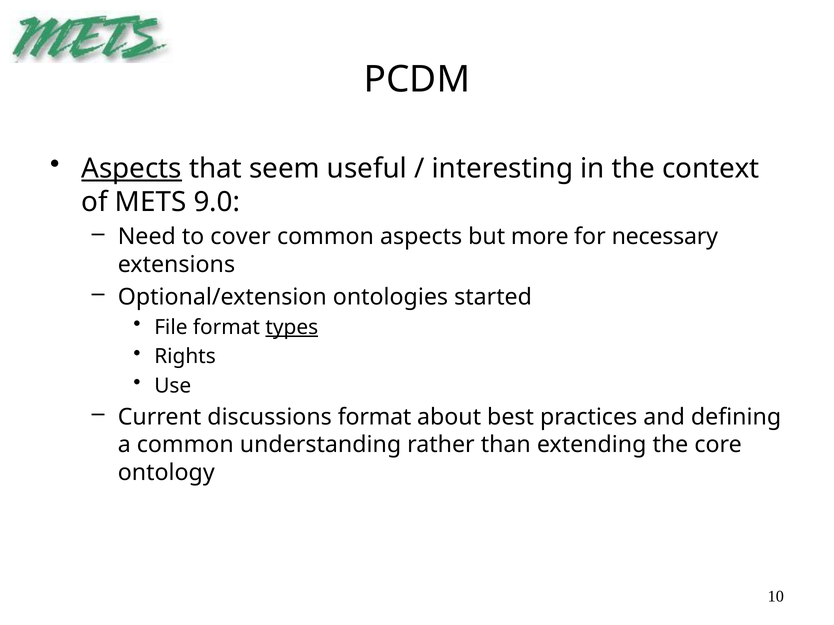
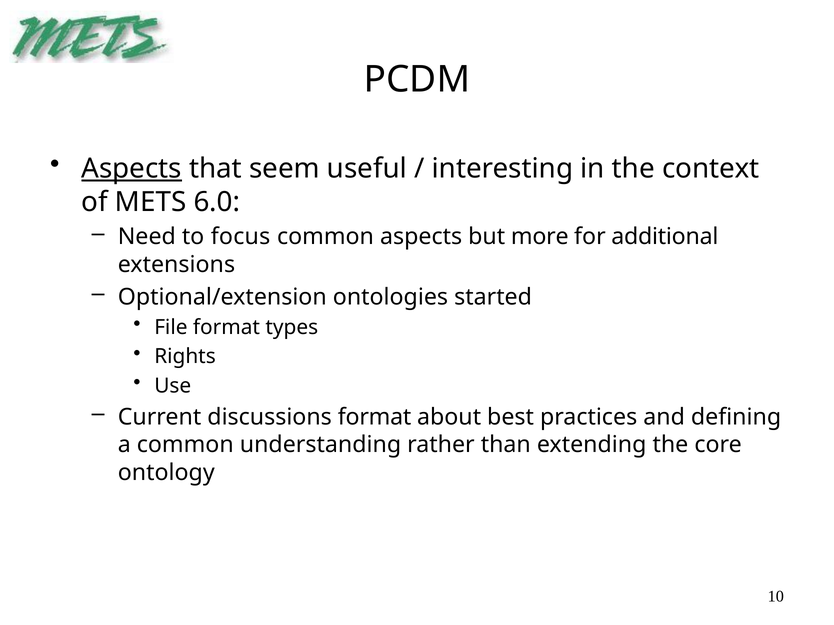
9.0: 9.0 -> 6.0 (217, 202)
cover: cover -> focus (241, 237)
necessary: necessary -> additional (665, 237)
types underline: present -> none (292, 328)
